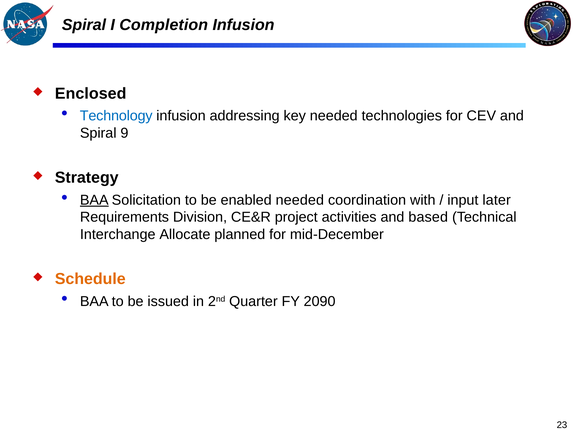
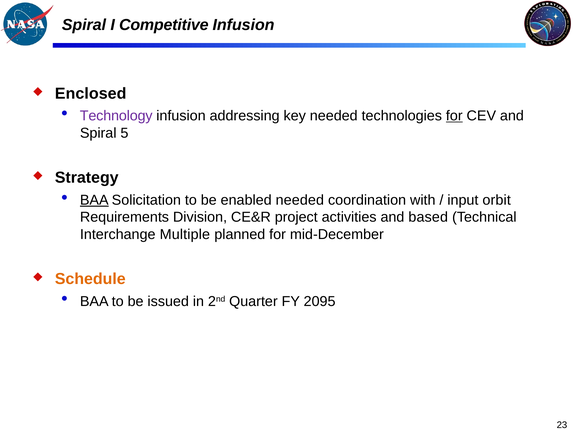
Completion: Completion -> Competitive (164, 25)
Technology colour: blue -> purple (116, 116)
for underline: none -> present (454, 116)
9: 9 -> 5 (124, 133)
later: later -> orbit (497, 200)
Allocate: Allocate -> Multiple (185, 234)
2090: 2090 -> 2095 (320, 301)
